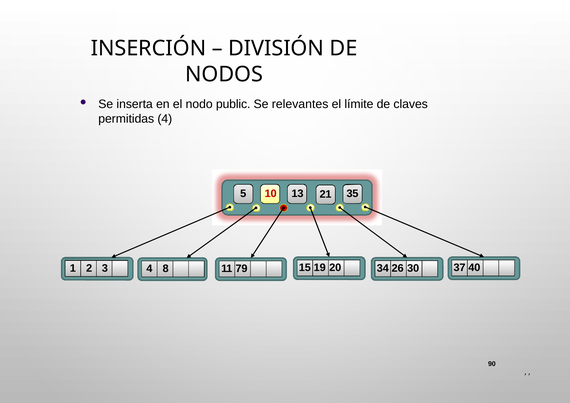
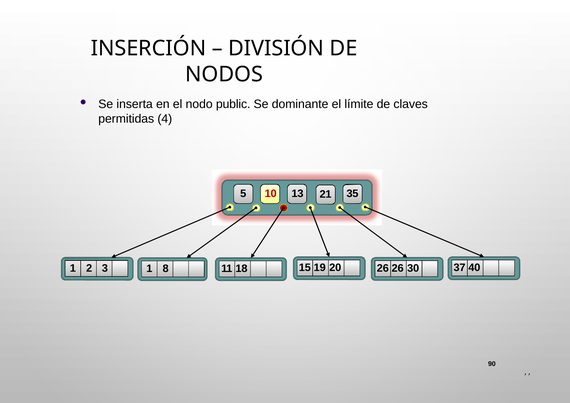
relevantes: relevantes -> dominante (300, 104)
3 4: 4 -> 1 (149, 269)
20 34: 34 -> 26 (383, 269)
79: 79 -> 18 (241, 269)
